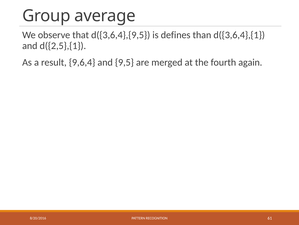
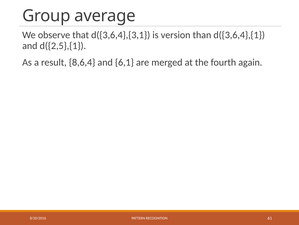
d({3,6,4},{9,5: d({3,6,4},{9,5 -> d({3,6,4},{3,1 (121, 35)
defines: defines -> version (176, 35)
9,6,4: 9,6,4 -> 8,6,4 (82, 62)
9,5: 9,5 -> 6,1 (124, 62)
